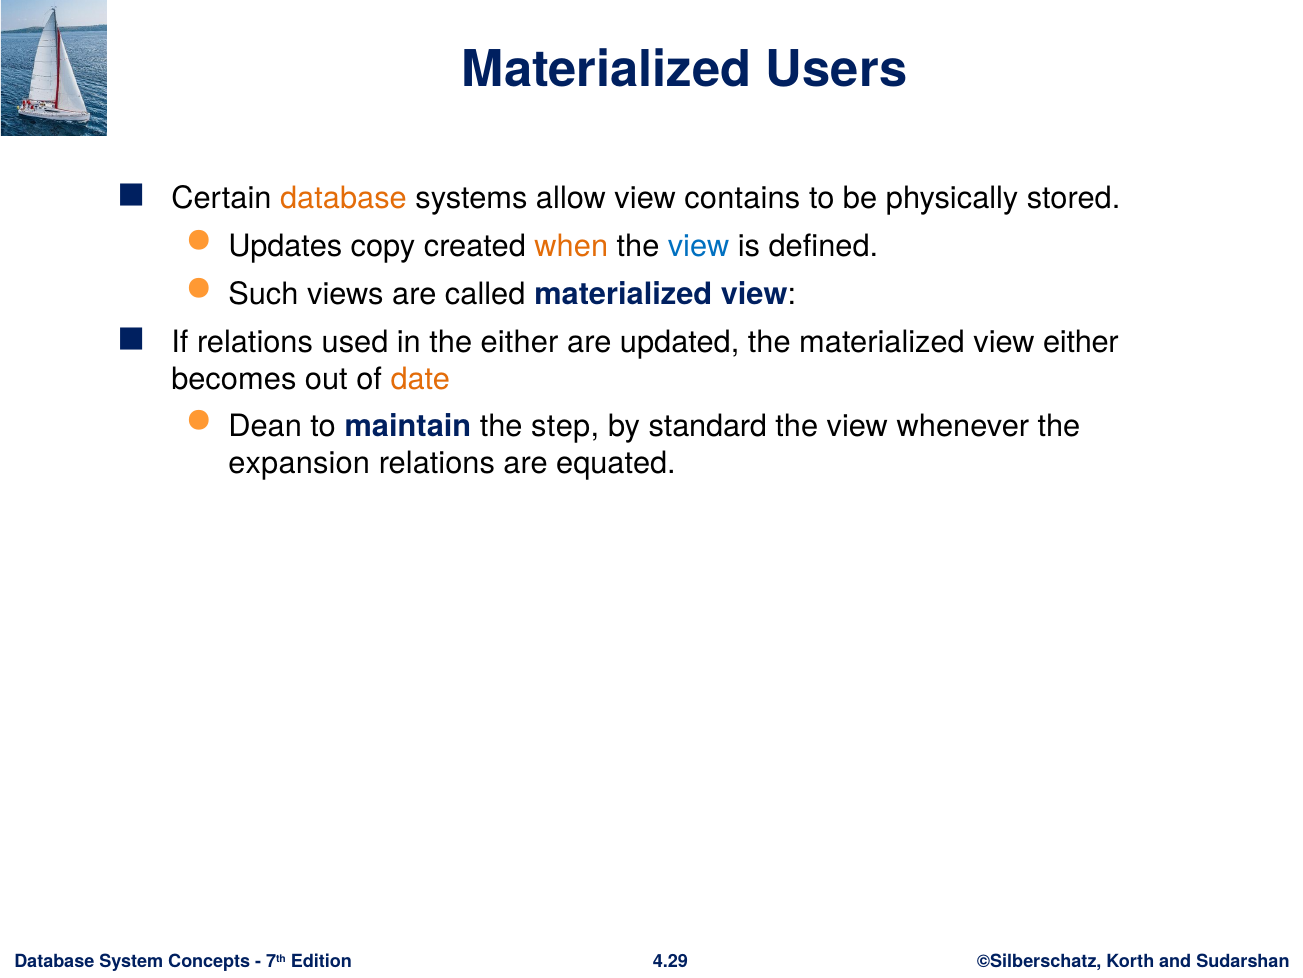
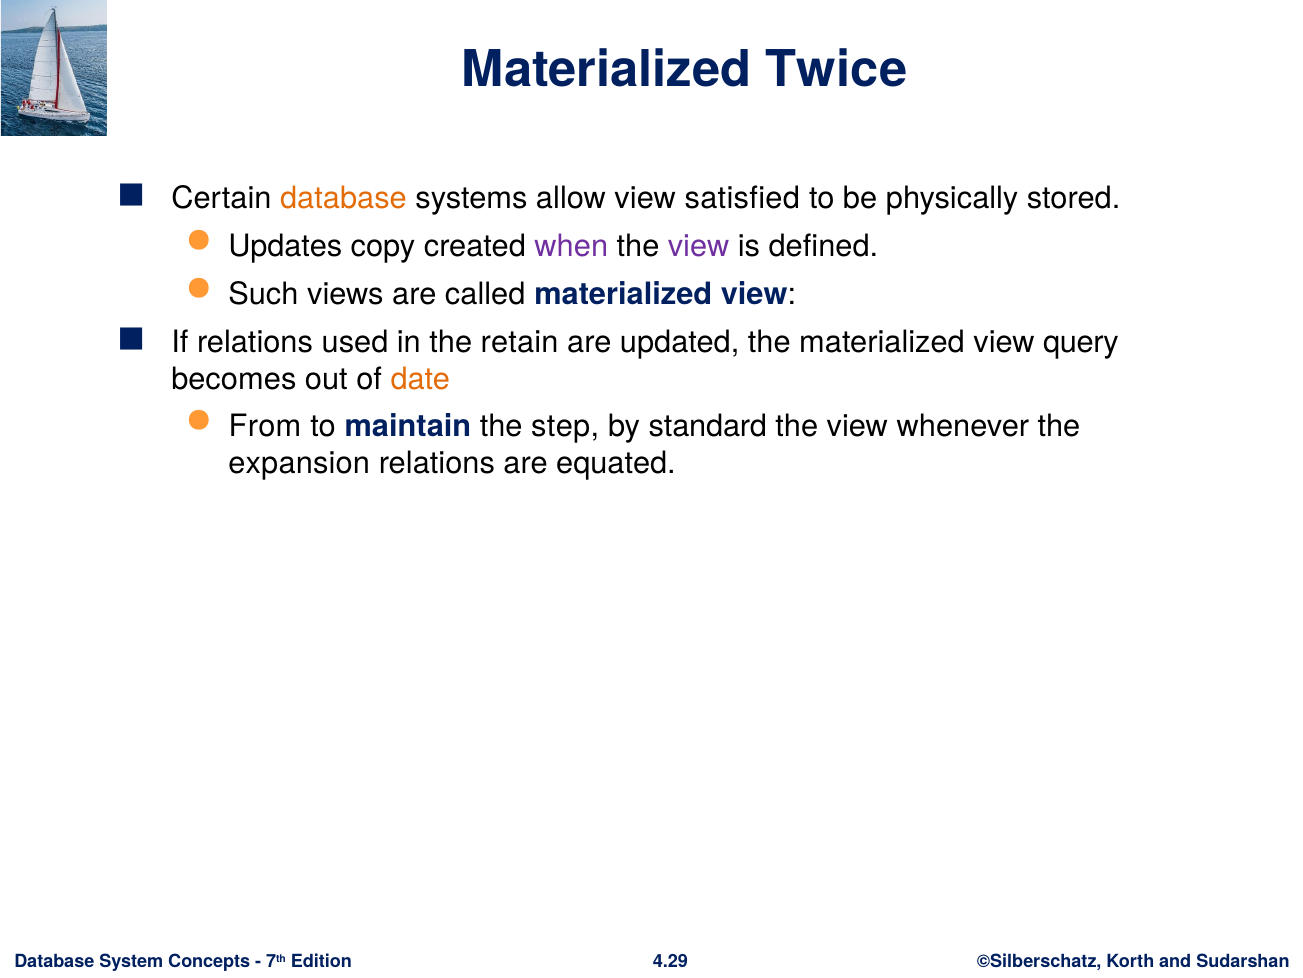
Users: Users -> Twice (836, 70)
contains: contains -> satisfied (742, 199)
when colour: orange -> purple (571, 246)
view colour: blue -> purple (699, 246)
the either: either -> retain (520, 342)
view either: either -> query (1081, 342)
Dean: Dean -> From (265, 426)
